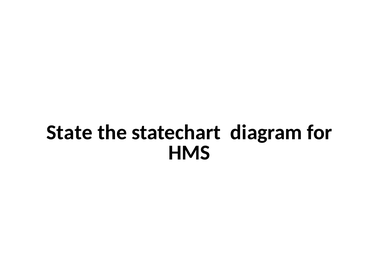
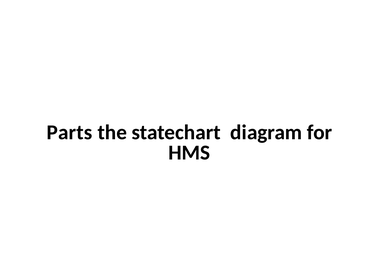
State: State -> Parts (69, 132)
